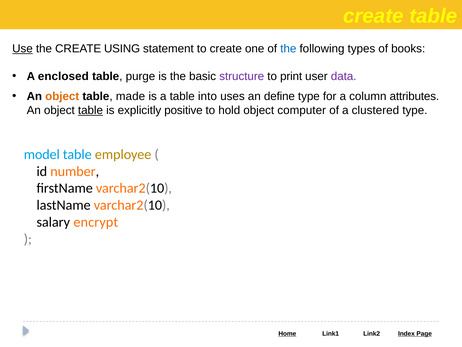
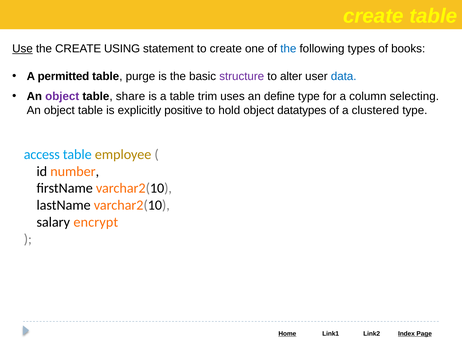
enclosed: enclosed -> permitted (63, 76)
print: print -> alter (291, 76)
data colour: purple -> blue (344, 76)
object colour: orange -> purple (62, 96)
made: made -> share (131, 96)
into: into -> trim (208, 96)
attributes: attributes -> selecting (414, 96)
table underline: present -> none (90, 110)
computer: computer -> datatypes (302, 110)
model: model -> access (42, 154)
